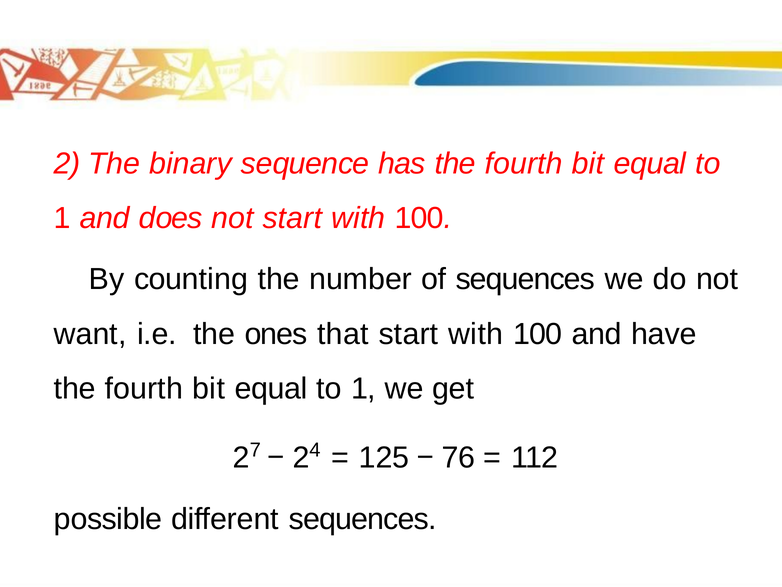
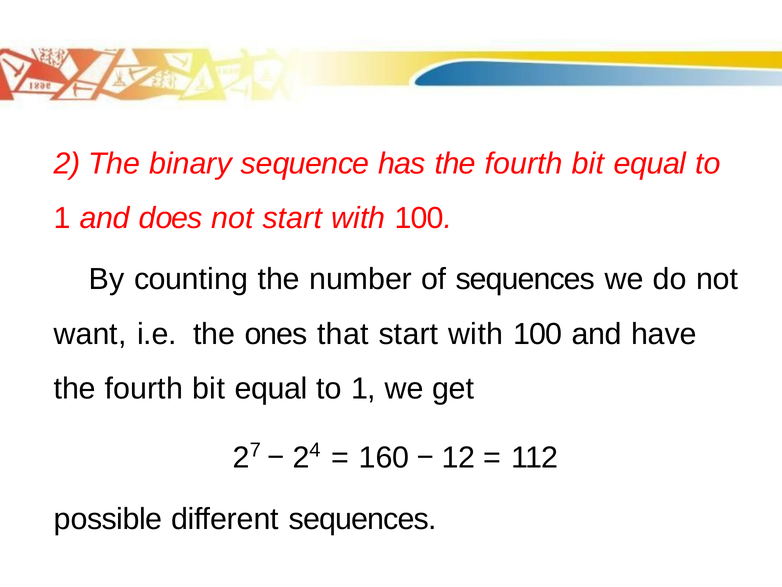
125: 125 -> 160 (384, 457)
76: 76 -> 12 (458, 457)
